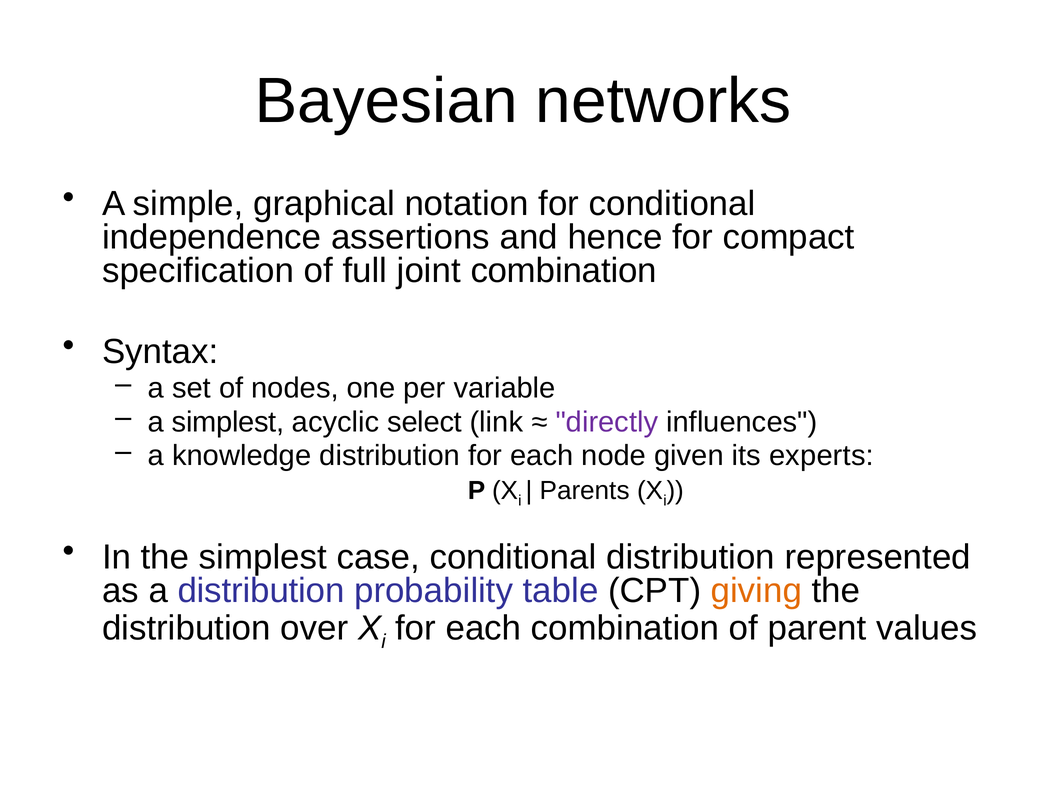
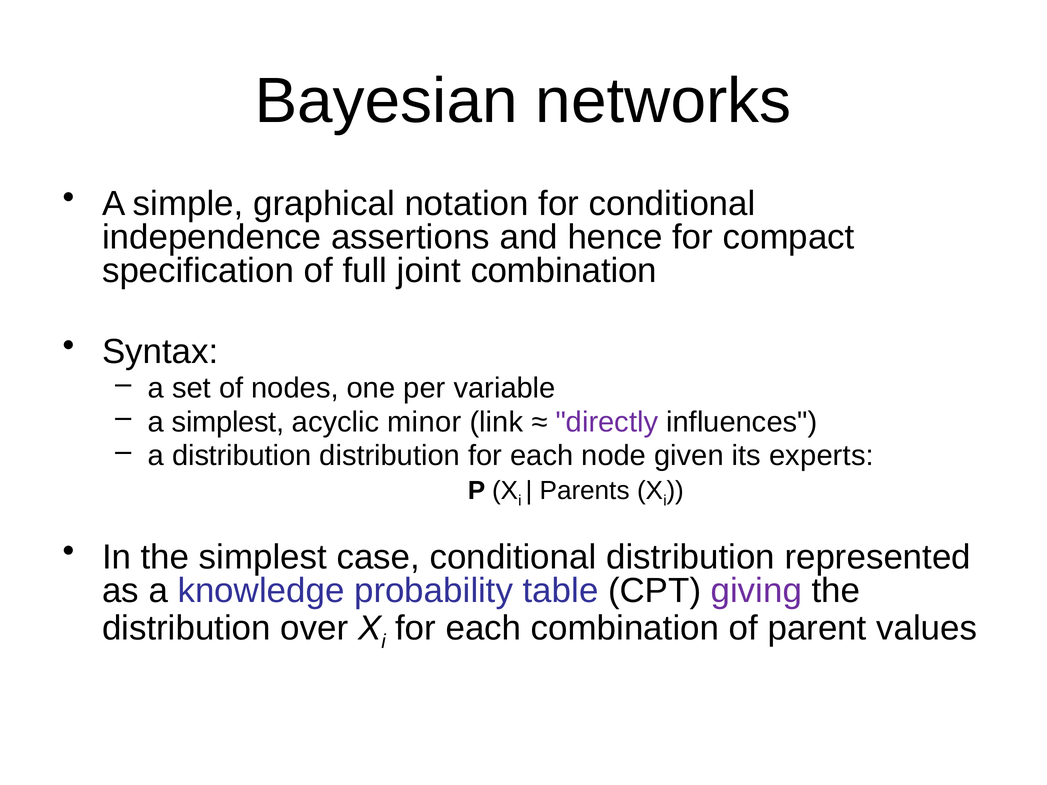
select: select -> minor (424, 422)
a knowledge: knowledge -> distribution (242, 456)
a distribution: distribution -> knowledge (261, 591)
giving colour: orange -> purple (756, 591)
